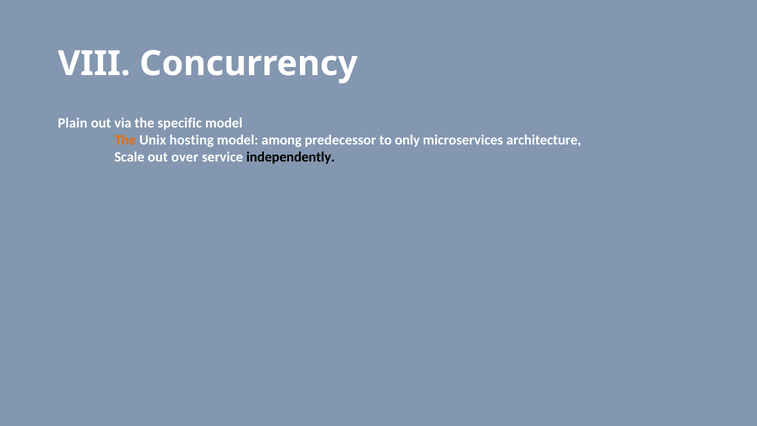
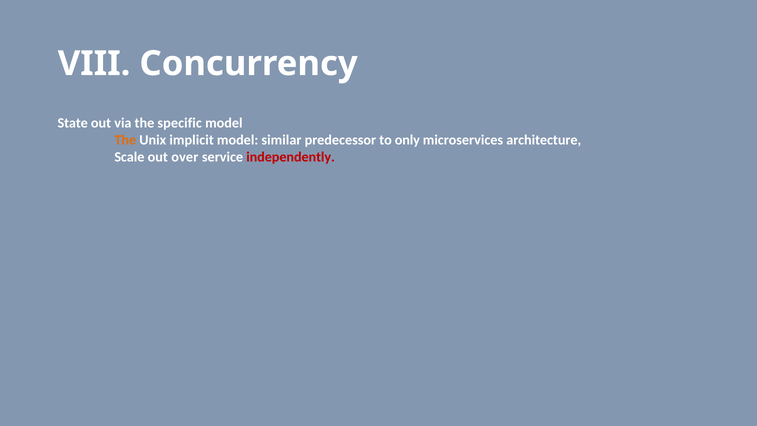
Plain: Plain -> State (73, 123)
hosting: hosting -> implicit (192, 140)
among: among -> similar (281, 140)
independently colour: black -> red (291, 157)
